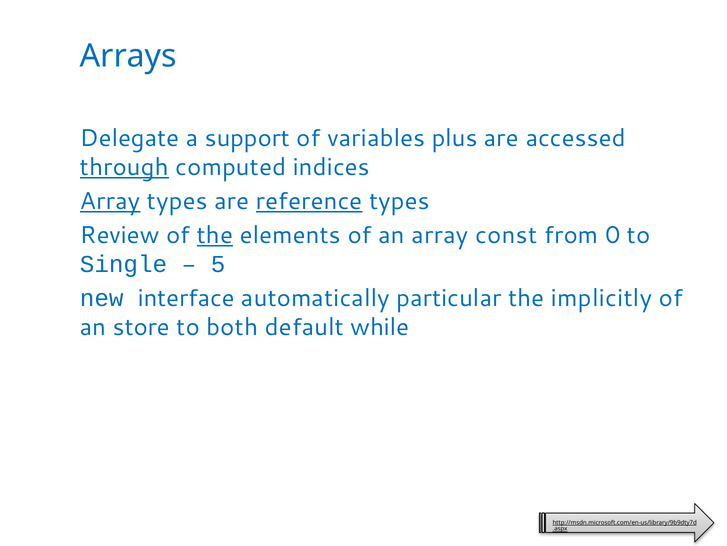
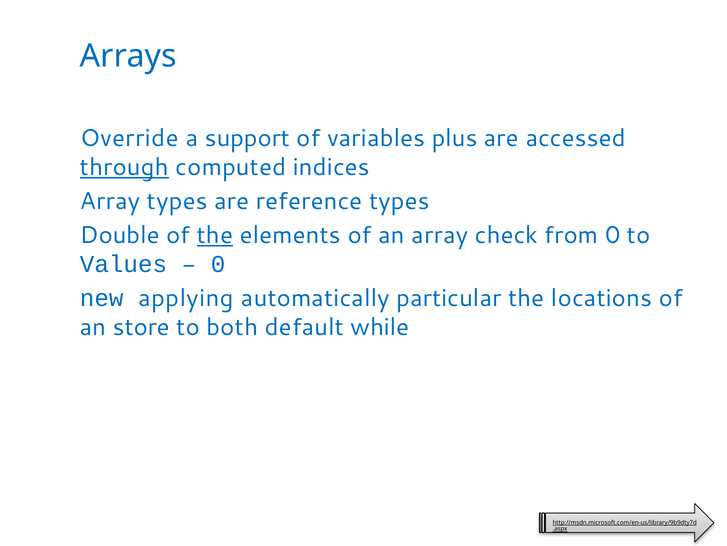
Delegate: Delegate -> Override (129, 138)
Array underline: present -> none (110, 201)
reference underline: present -> none (309, 201)
Review: Review -> Double (120, 235)
const: const -> check (506, 235)
Single: Single -> Values (123, 264)
5: 5 -> 0 (218, 264)
interface: interface -> applying (186, 298)
implicitly: implicitly -> locations (602, 298)
